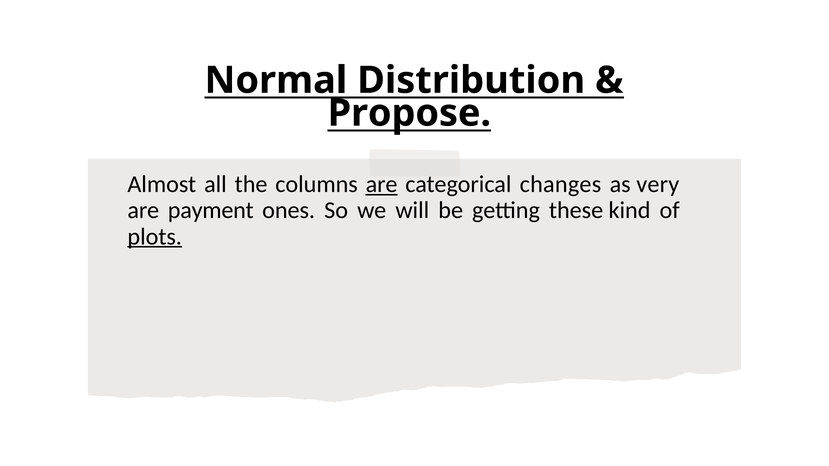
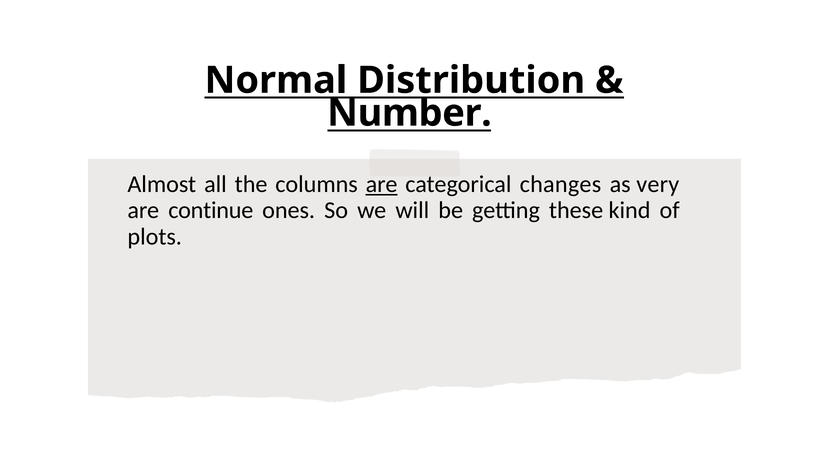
Propose: Propose -> Number (409, 113)
payment: payment -> continue (211, 211)
plots underline: present -> none (155, 237)
